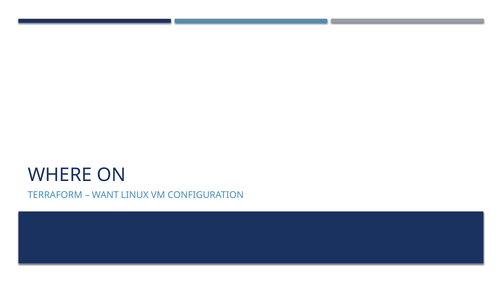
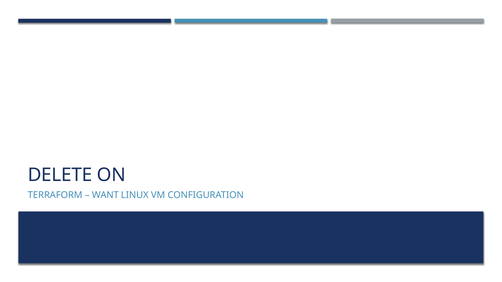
WHERE: WHERE -> DELETE (60, 175)
